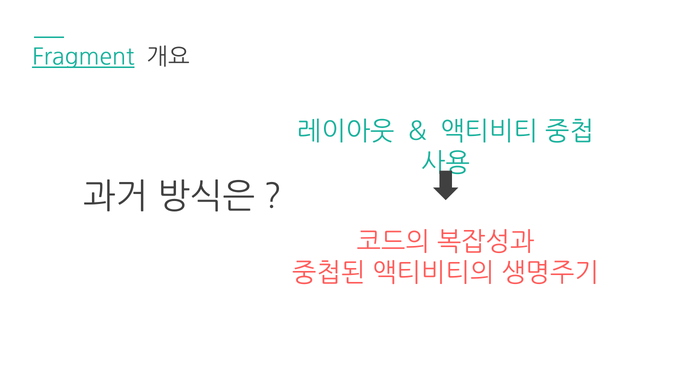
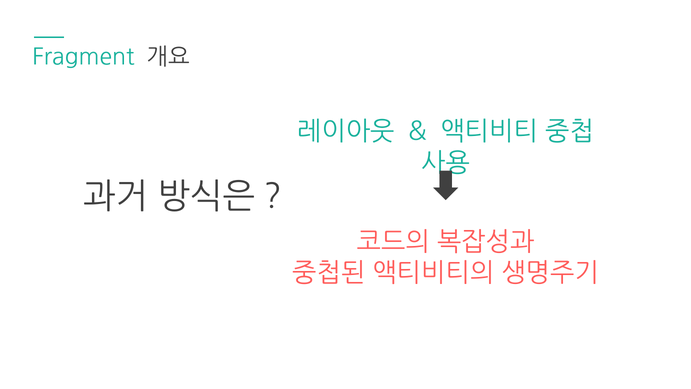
Fragment underline: present -> none (83, 57)
